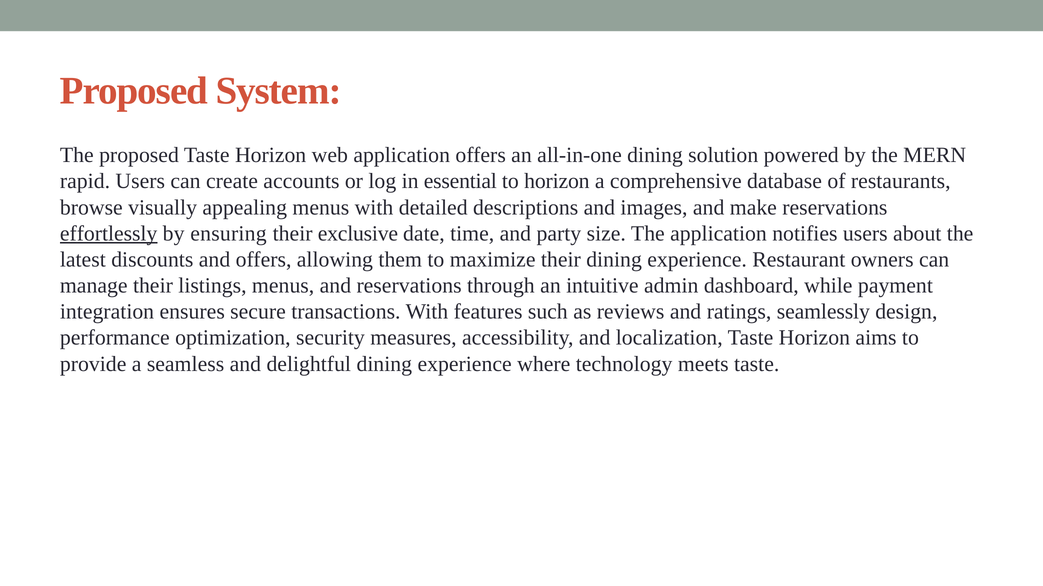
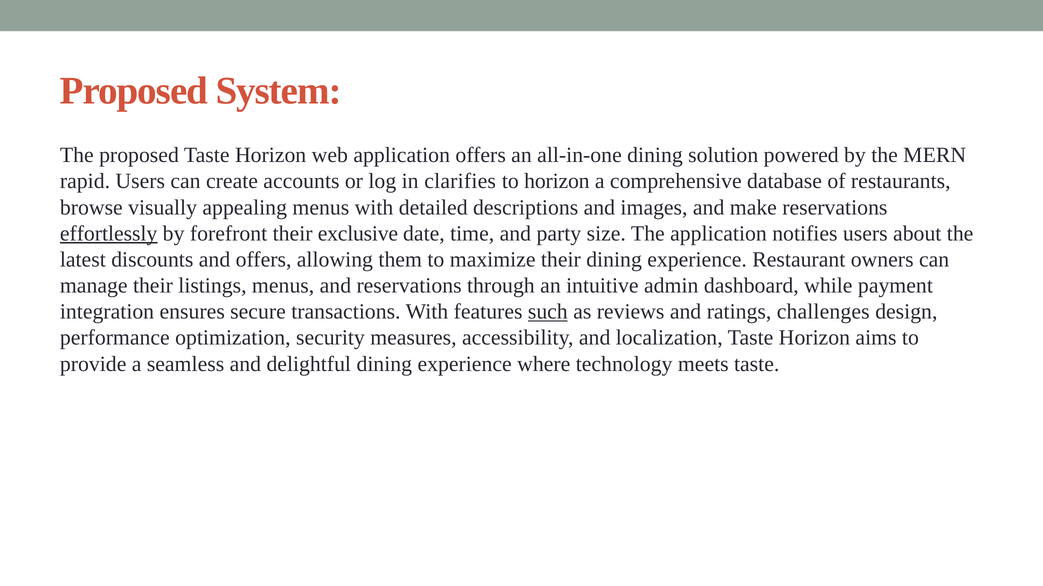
essential: essential -> clarifies (460, 182)
ensuring: ensuring -> forefront (229, 234)
such underline: none -> present (548, 312)
seamlessly: seamlessly -> challenges (823, 312)
